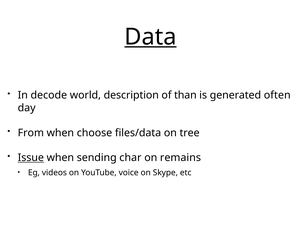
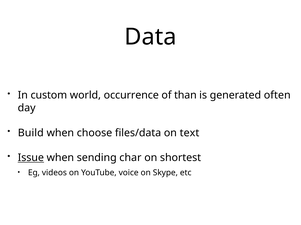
Data underline: present -> none (150, 37)
decode: decode -> custom (49, 95)
description: description -> occurrence (131, 95)
From: From -> Build (31, 133)
tree: tree -> text (189, 133)
remains: remains -> shortest (181, 158)
